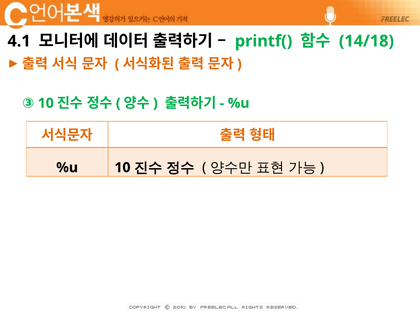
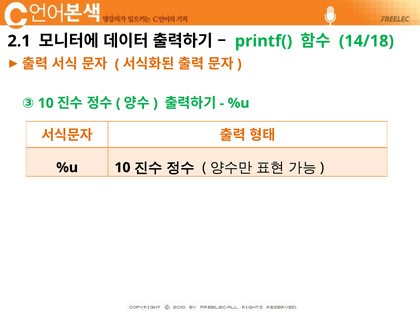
4.1: 4.1 -> 2.1 (19, 41)
